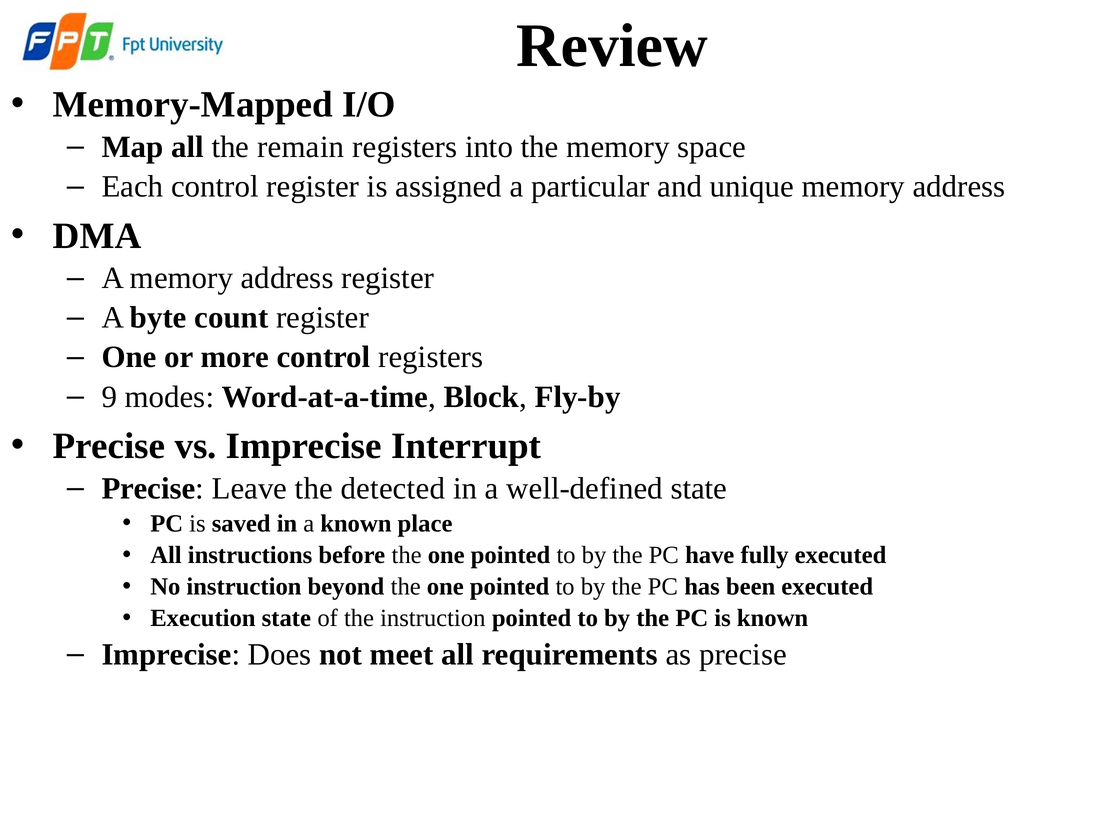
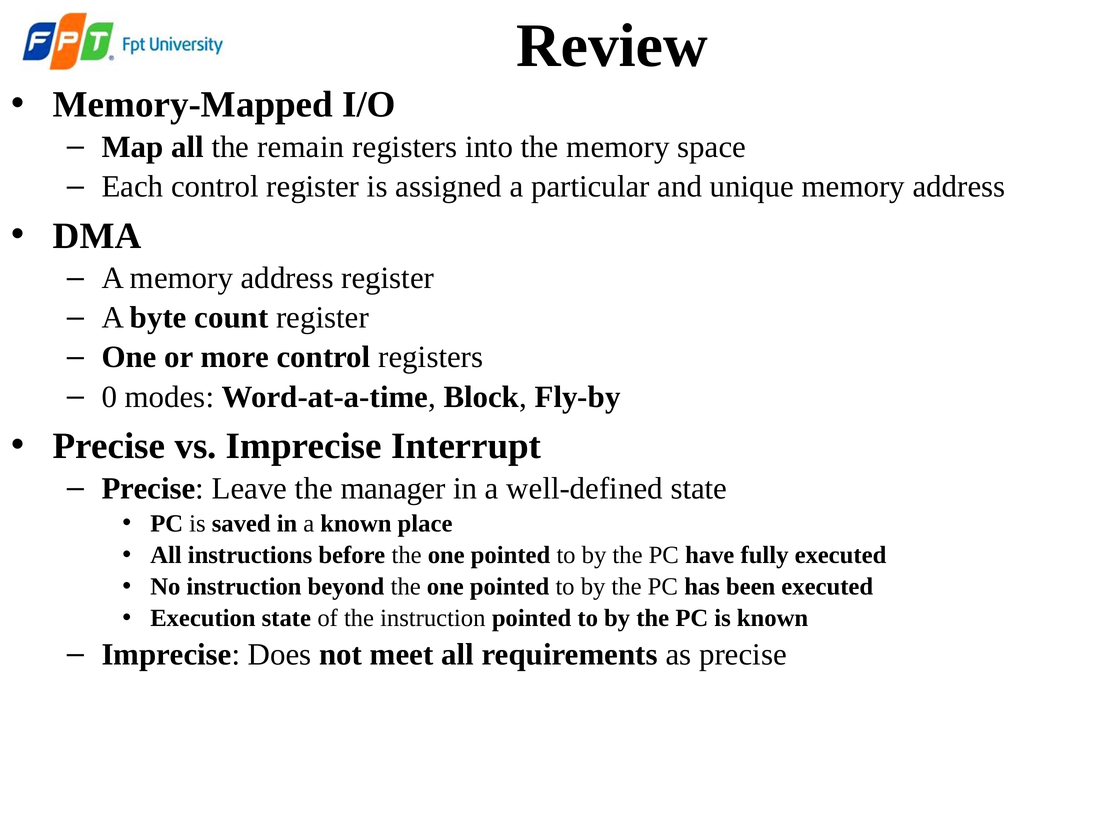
9: 9 -> 0 (109, 397)
detected: detected -> manager (393, 488)
